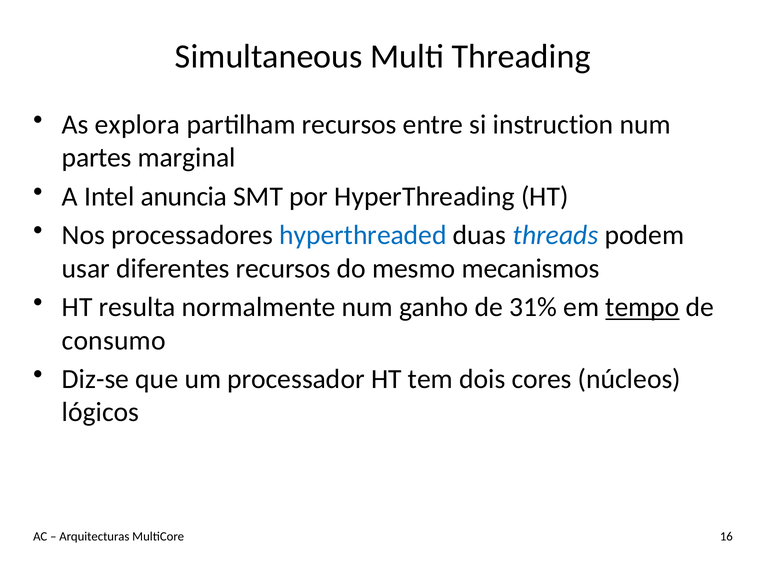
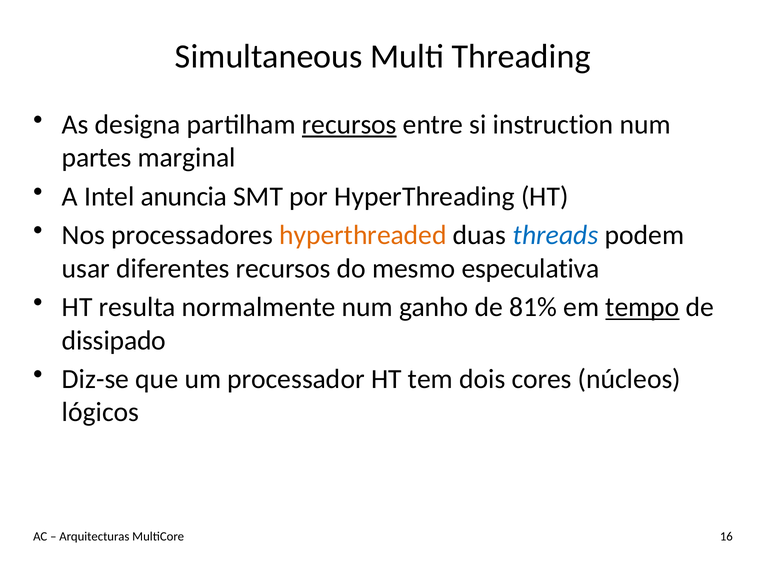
explora: explora -> designa (138, 125)
recursos underline: none -> present (349, 125)
hyperthreaded colour: blue -> orange (363, 235)
mecanismos: mecanismos -> especulativa (531, 268)
31%: 31% -> 81% (533, 307)
consumo: consumo -> dissipado (114, 340)
